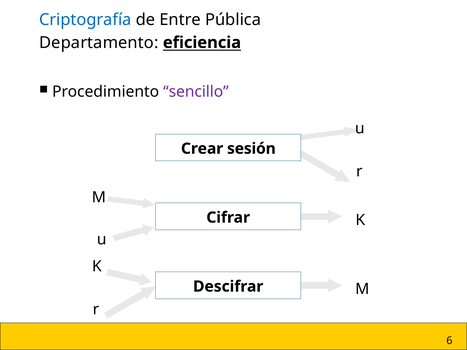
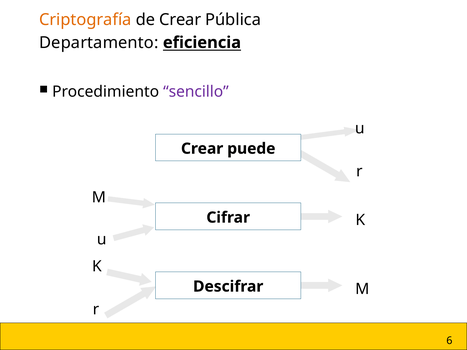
Criptografía colour: blue -> orange (85, 20)
de Entre: Entre -> Crear (180, 20)
sesión: sesión -> puede (251, 149)
